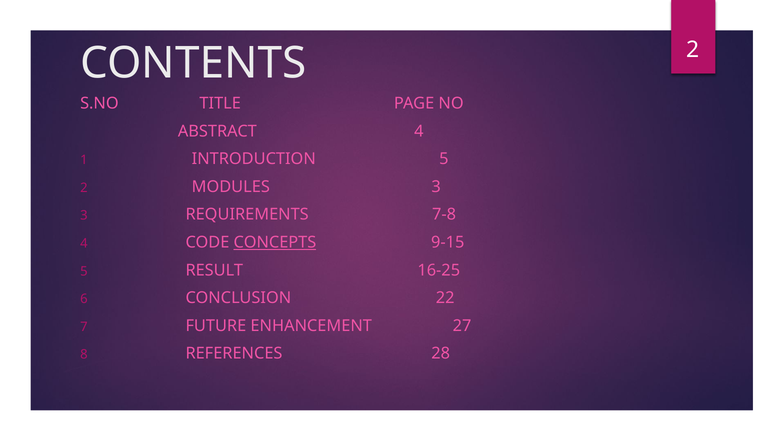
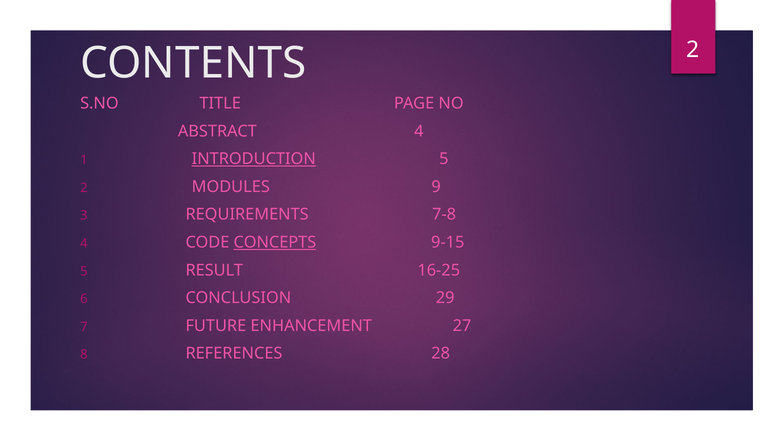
INTRODUCTION underline: none -> present (254, 159)
MODULES 3: 3 -> 9 (436, 187)
22: 22 -> 29 (445, 298)
